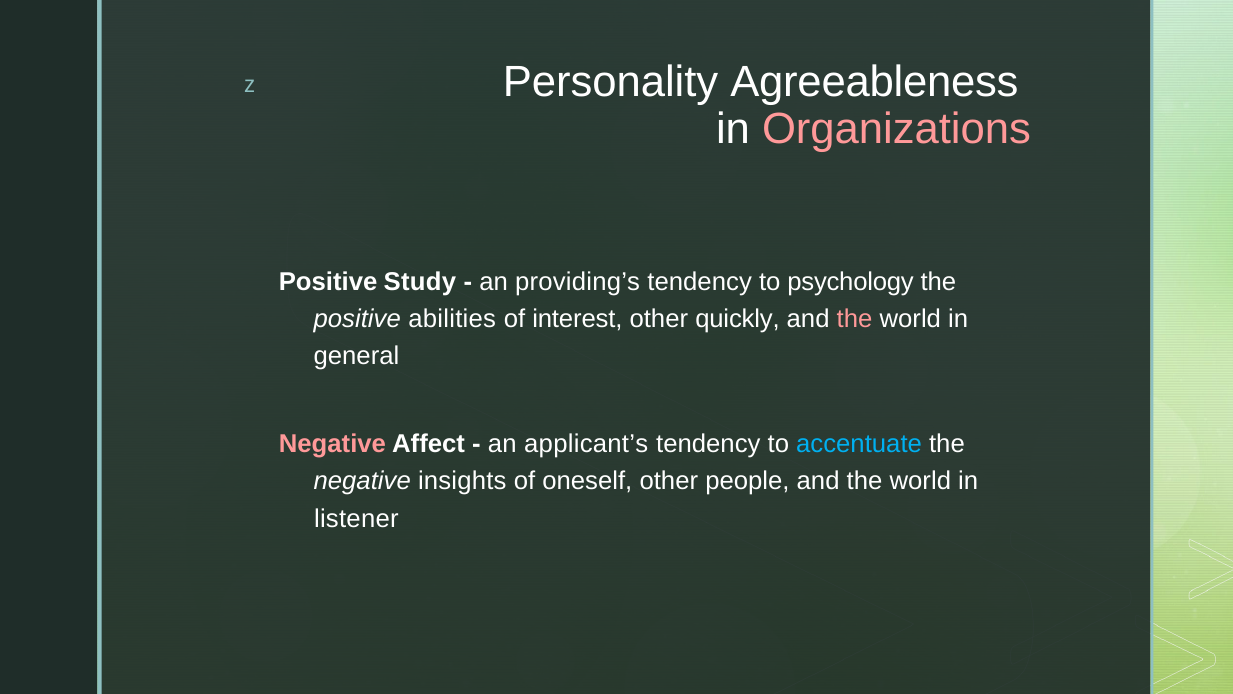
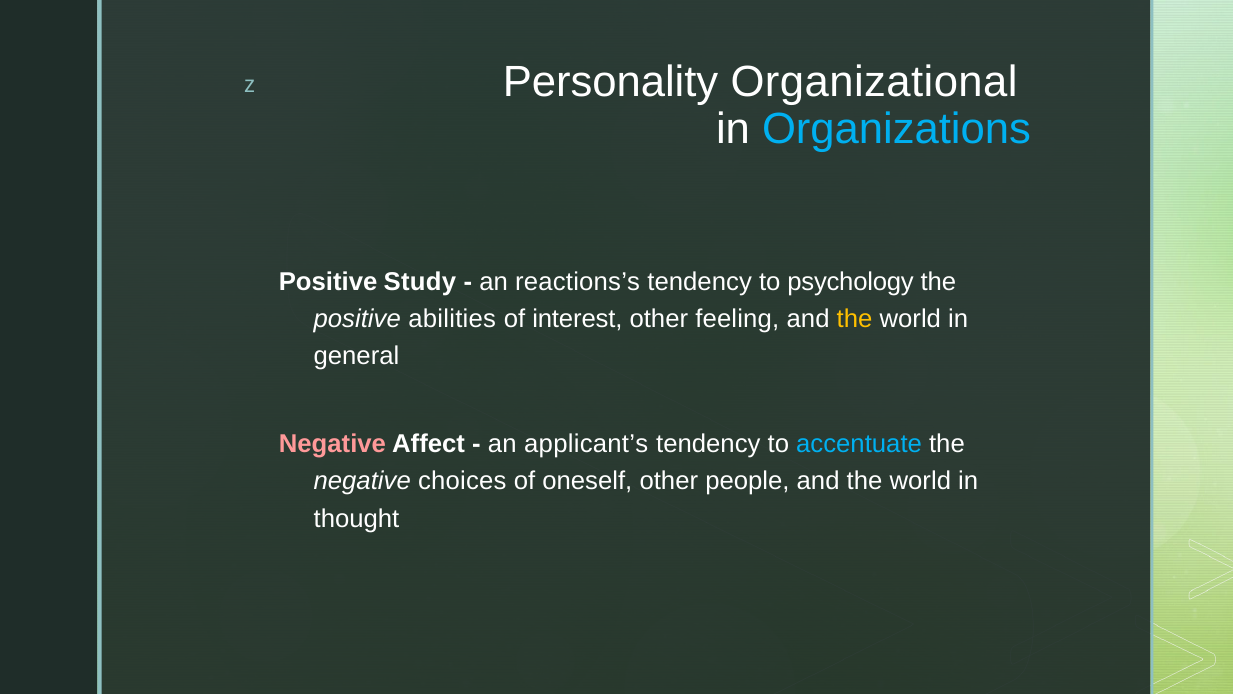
Agreeableness: Agreeableness -> Organizational (874, 82)
Organizations colour: pink -> light blue (897, 129)
providing’s: providing’s -> reactions’s (578, 282)
quickly: quickly -> feeling (737, 319)
the colour: pink -> yellow (855, 319)
insights: insights -> choices (462, 481)
listener: listener -> thought (356, 518)
